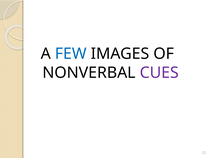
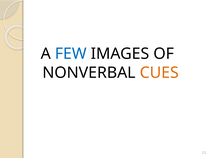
CUES colour: purple -> orange (159, 73)
